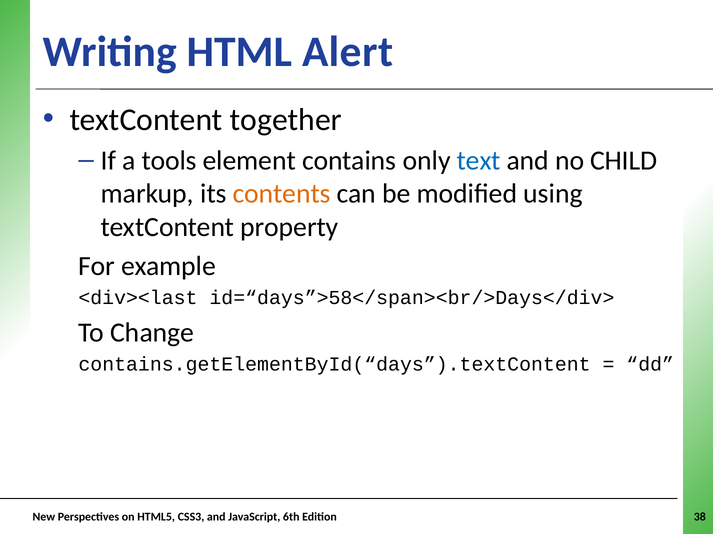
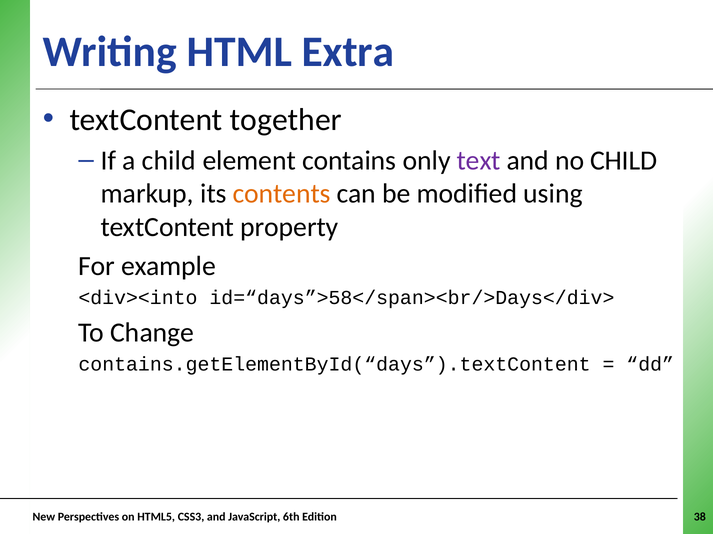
Alert: Alert -> Extra (348, 52)
a tools: tools -> child (169, 161)
text colour: blue -> purple (479, 161)
<div><last: <div><last -> <div><into (138, 298)
